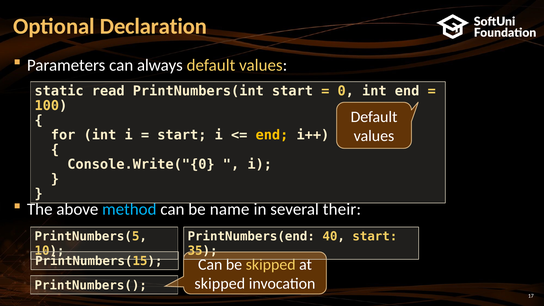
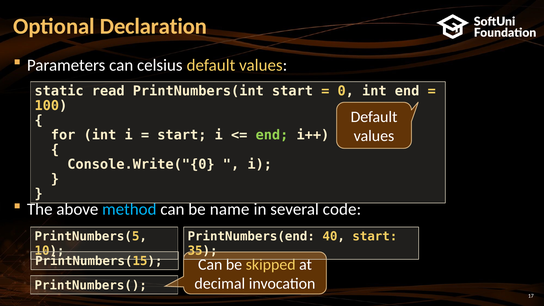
always: always -> celsius (160, 65)
end colour: yellow -> light green (272, 135)
their: their -> code (342, 209)
skipped: skipped -> decimal (220, 284)
